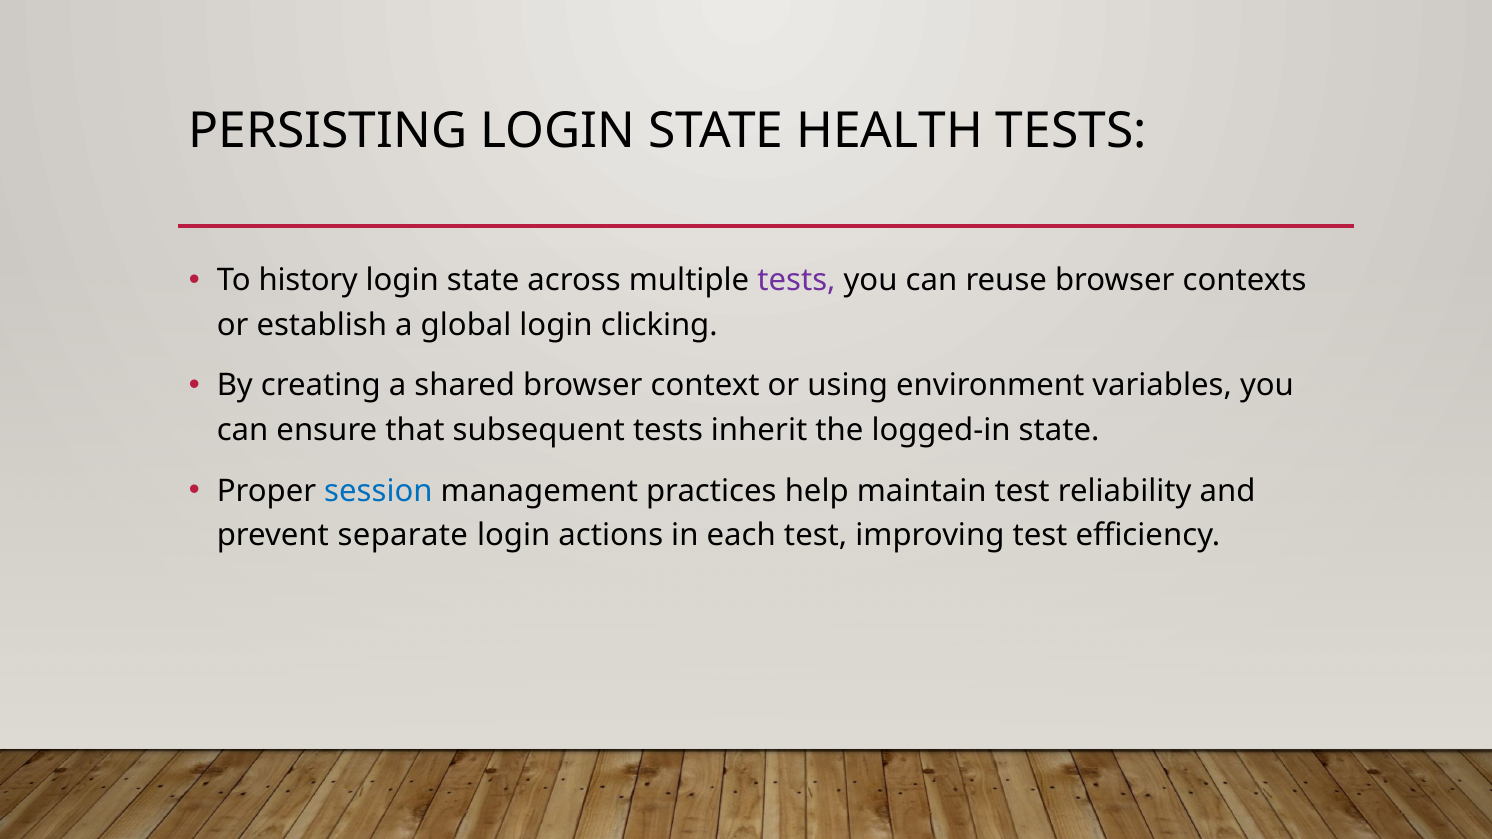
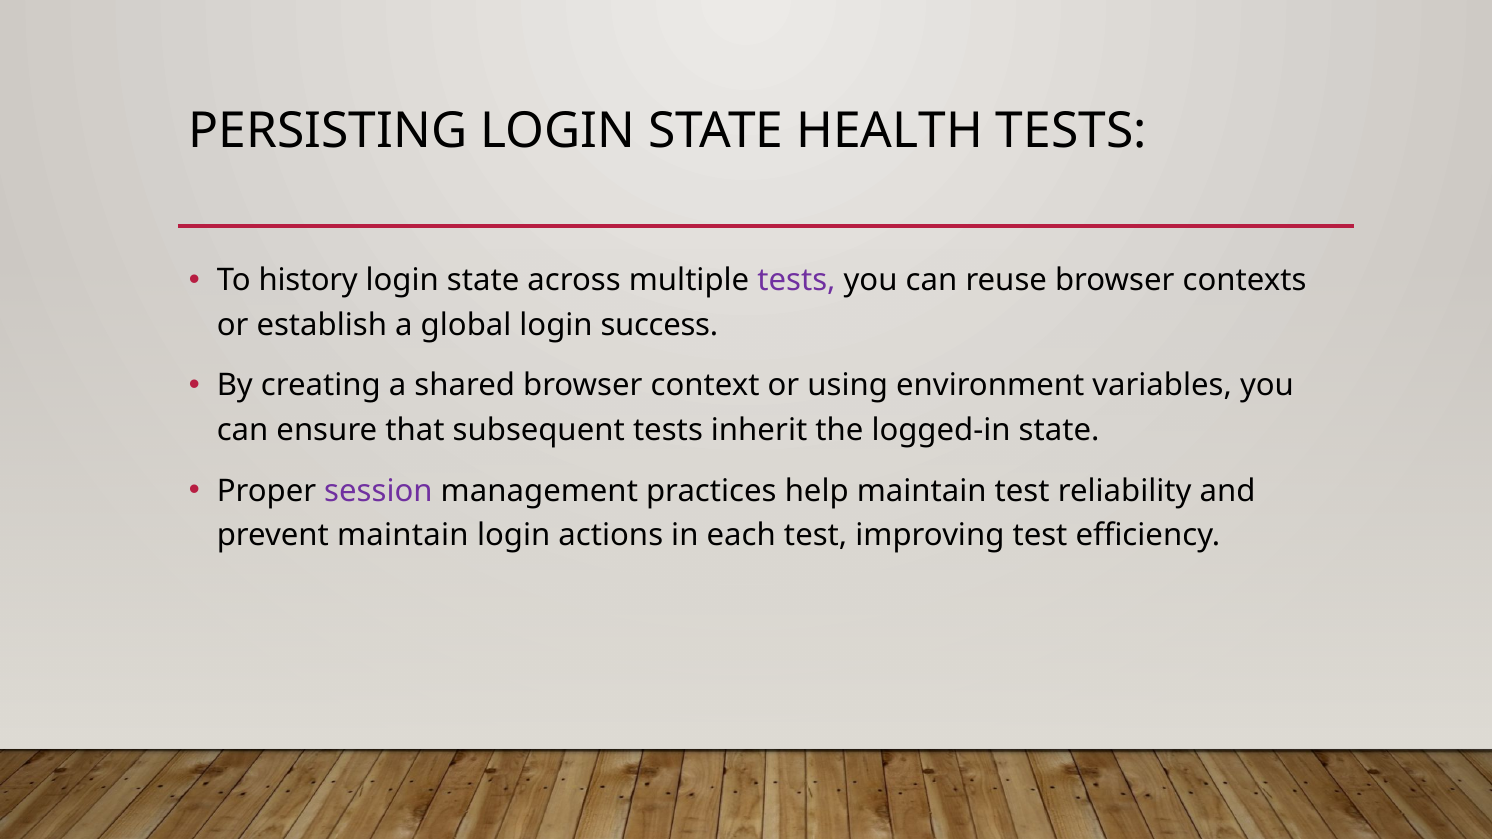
clicking: clicking -> success (659, 325)
session colour: blue -> purple (378, 491)
prevent separate: separate -> maintain (403, 536)
